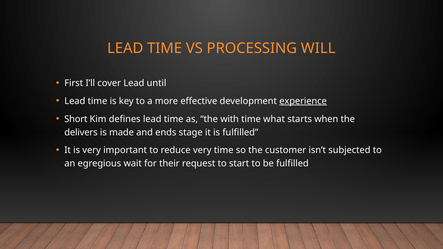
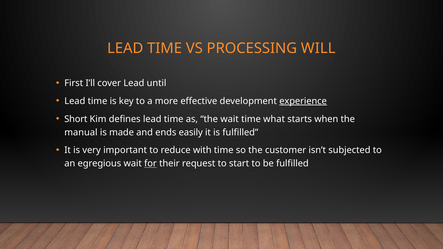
the with: with -> wait (230, 119)
delivers: delivers -> manual (81, 132)
stage: stage -> easily (191, 132)
reduce very: very -> with (202, 150)
for underline: none -> present (150, 164)
